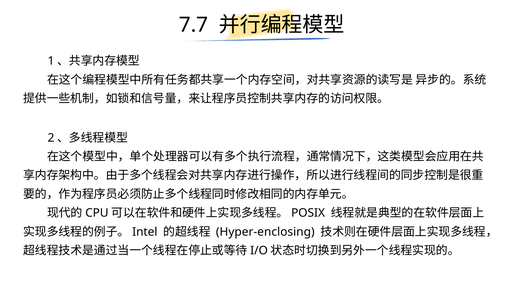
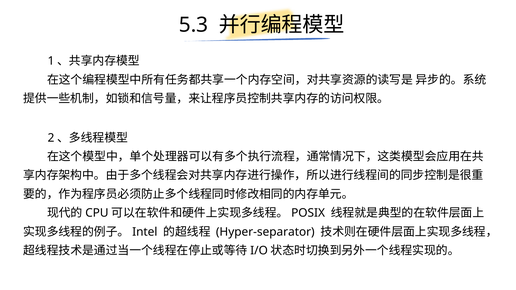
7.7: 7.7 -> 5.3 (193, 25)
Hyper-enclosing: Hyper-enclosing -> Hyper-separator (265, 232)
